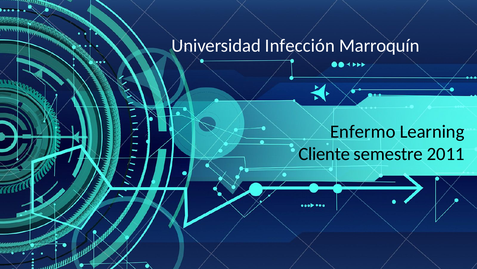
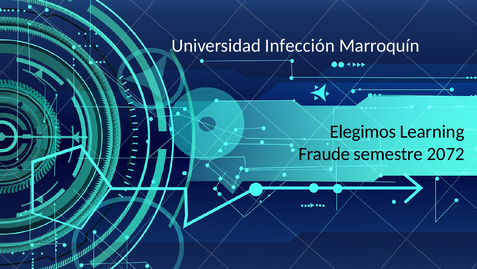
Enfermo: Enfermo -> Elegimos (363, 131)
Cliente: Cliente -> Fraude (324, 153)
2011: 2011 -> 2072 (446, 153)
